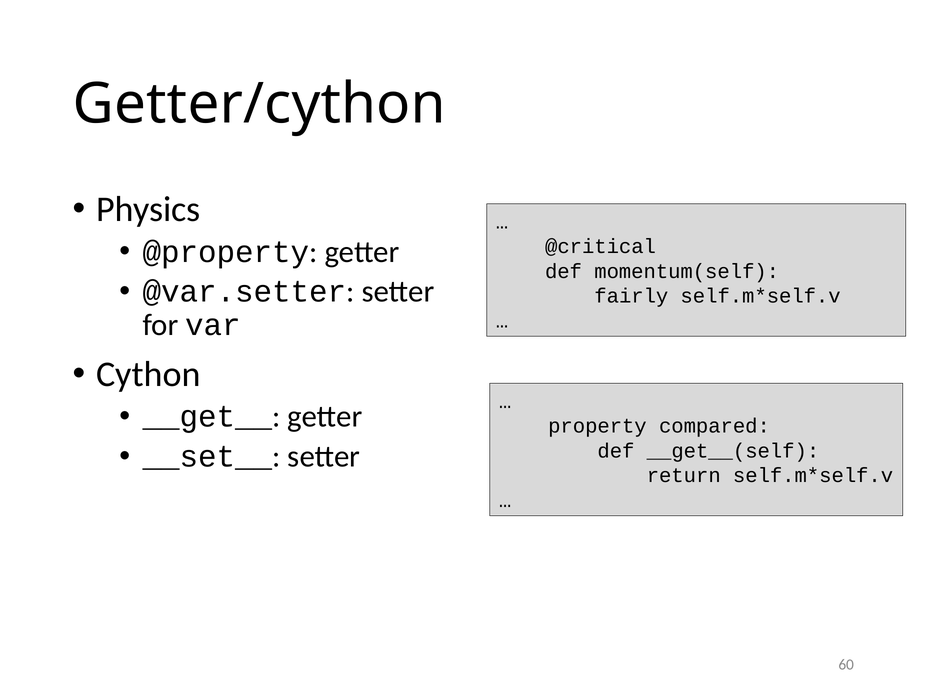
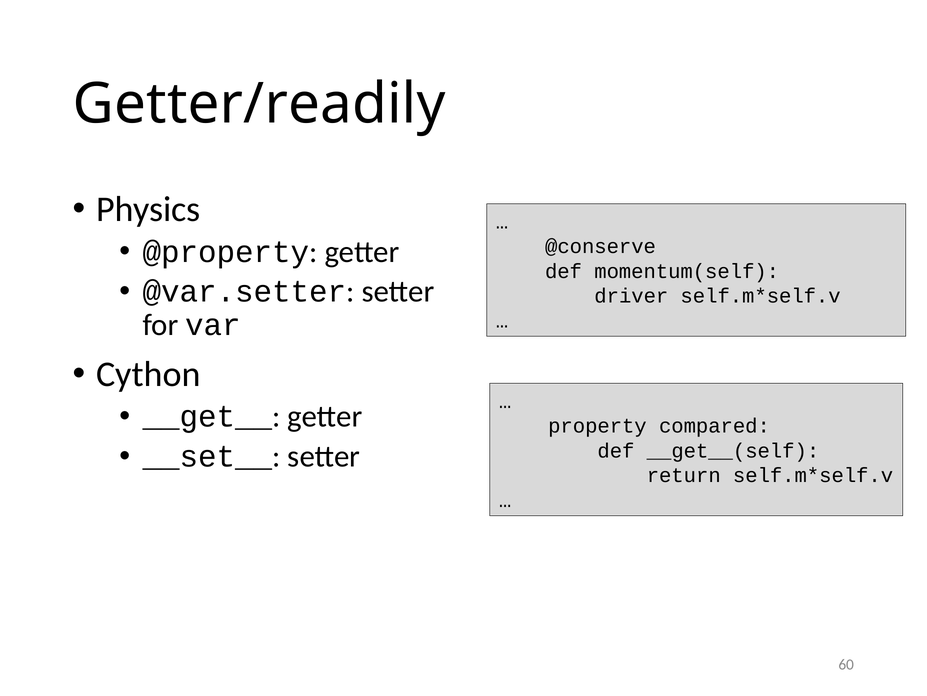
Getter/cython: Getter/cython -> Getter/readily (259, 104)
@critical: @critical -> @conserve (600, 246)
fairly: fairly -> driver (631, 296)
